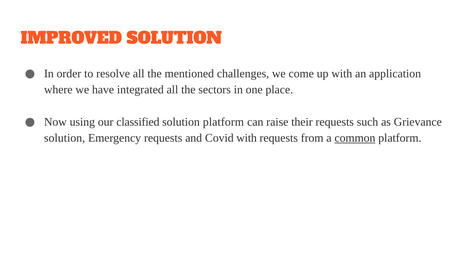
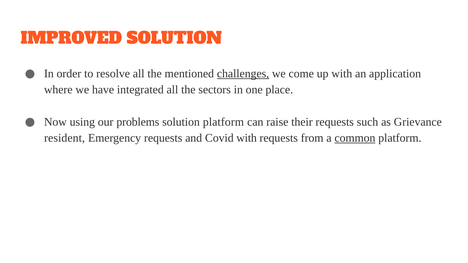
challenges underline: none -> present (243, 74)
classified: classified -> problems (138, 122)
solution: solution -> resident (65, 138)
